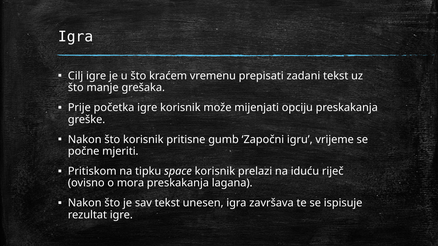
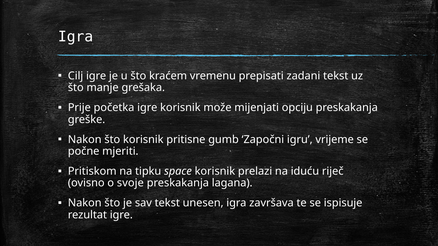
mora: mora -> svoje (130, 183)
